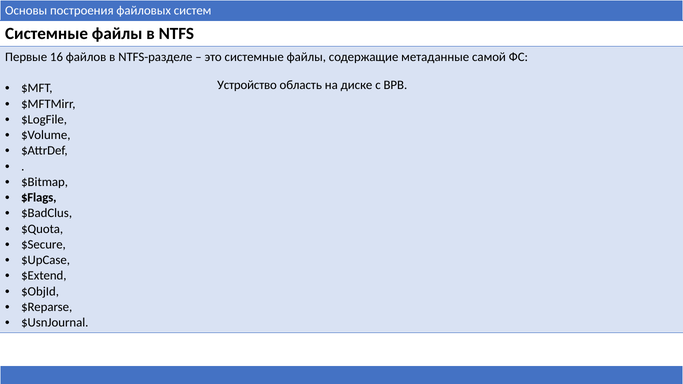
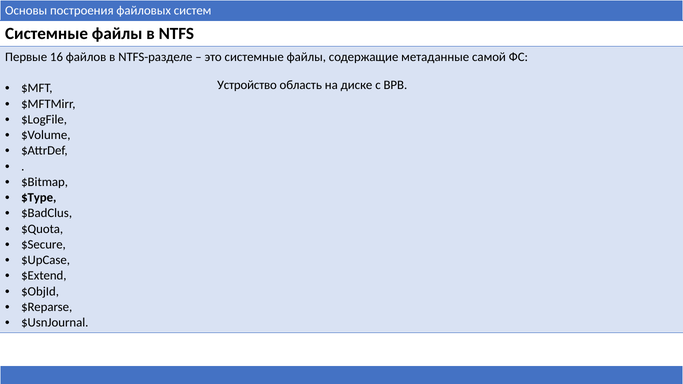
$Flags: $Flags -> $Type (39, 198)
